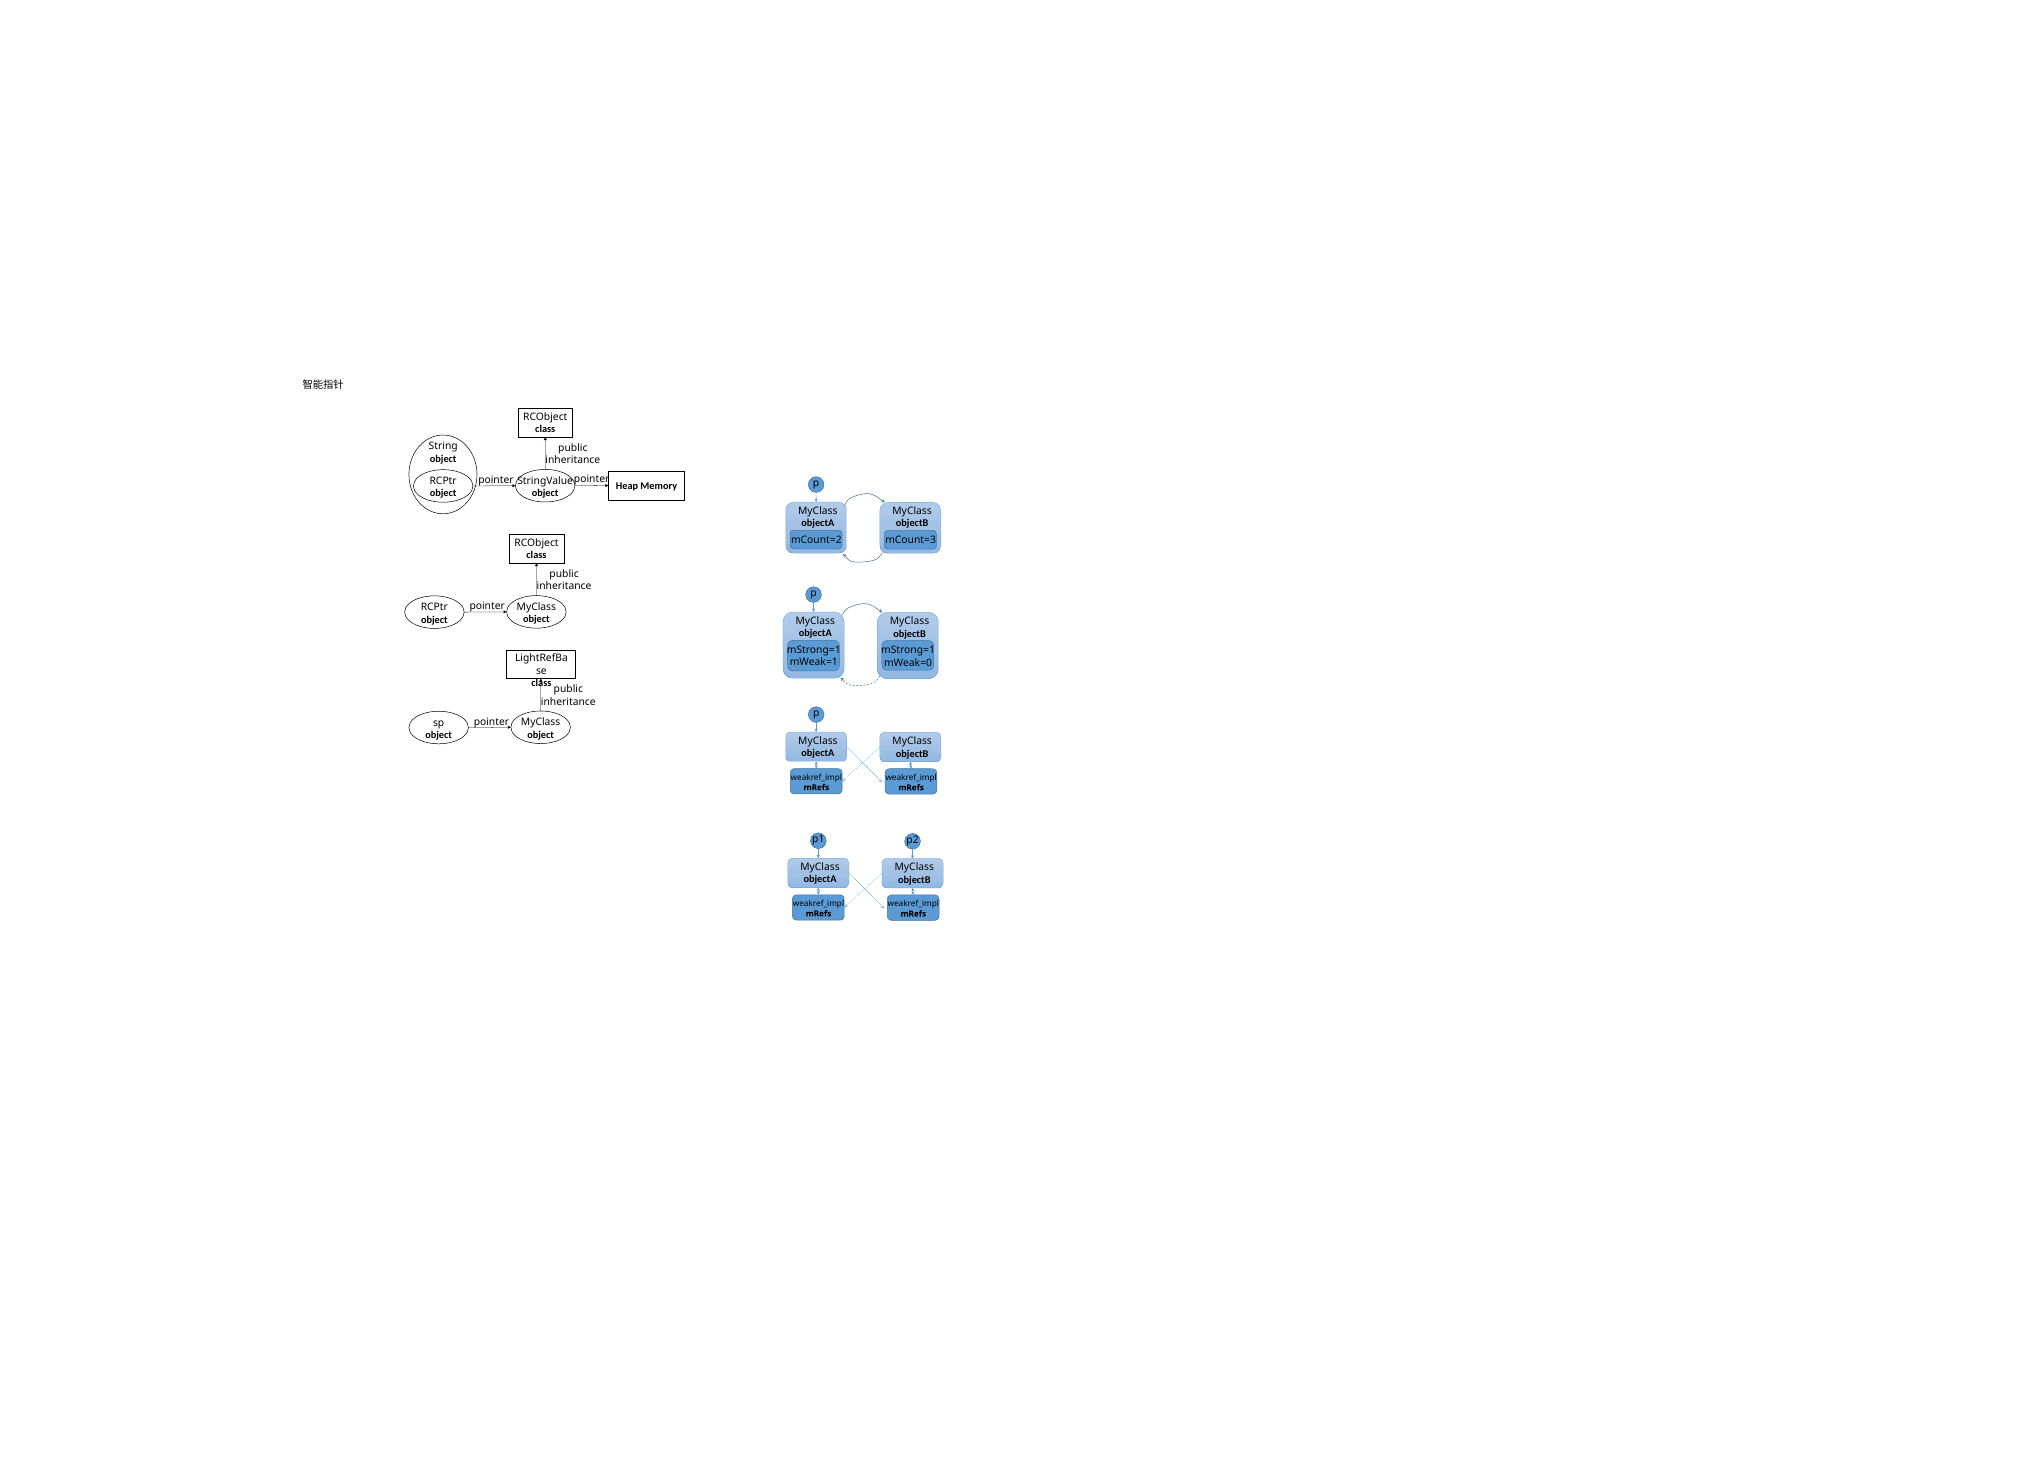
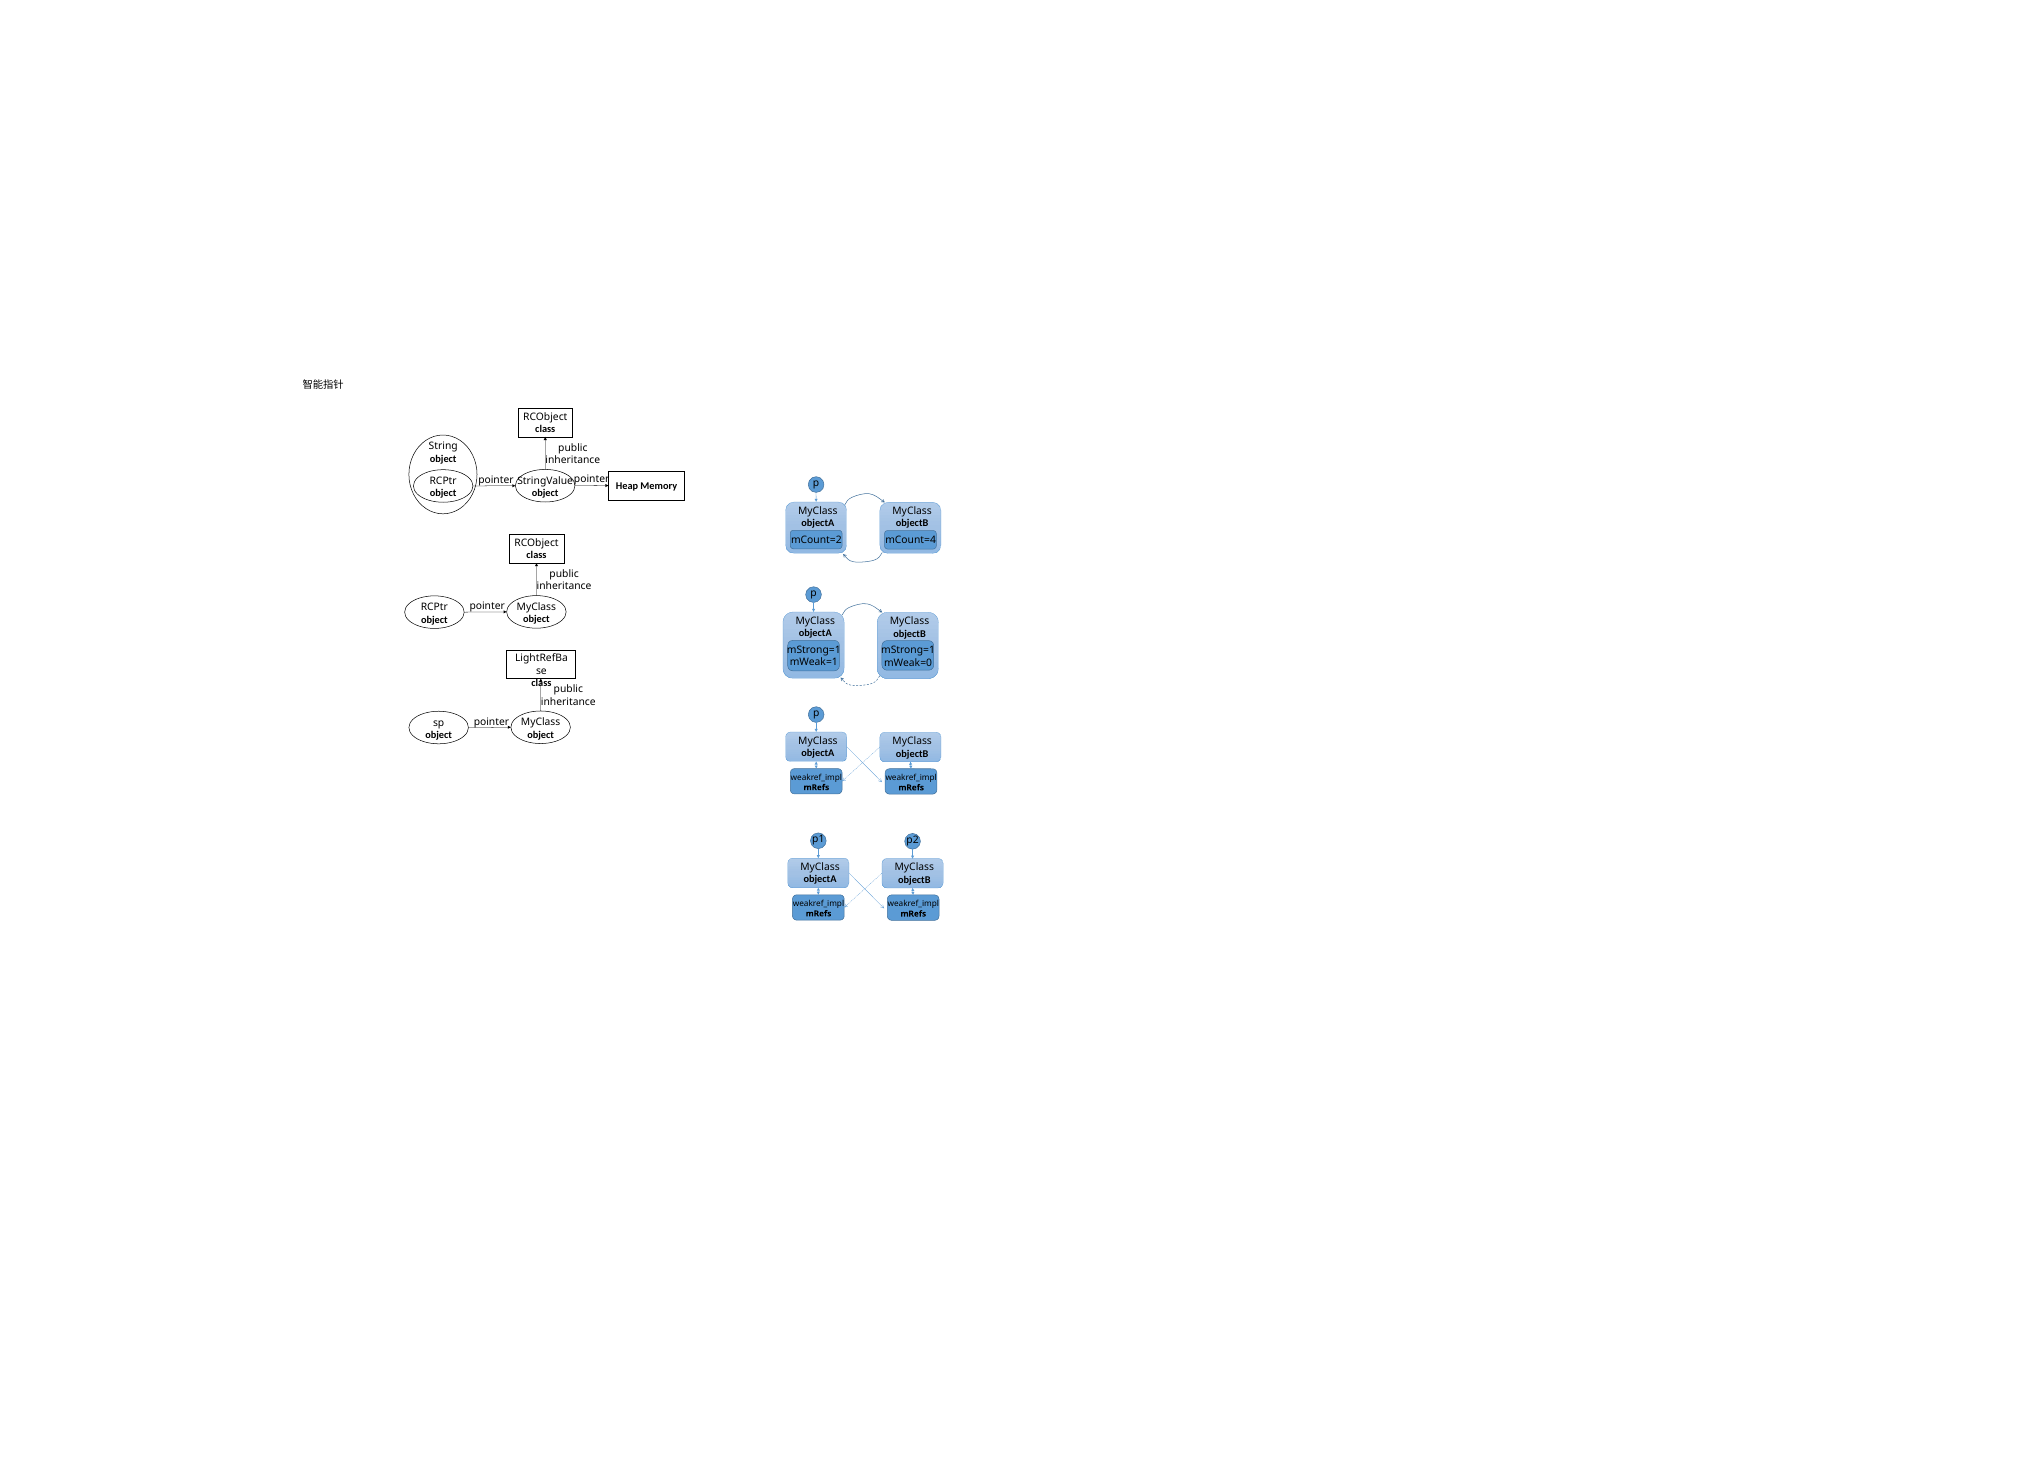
mCount=3: mCount=3 -> mCount=4 (911, 540)
